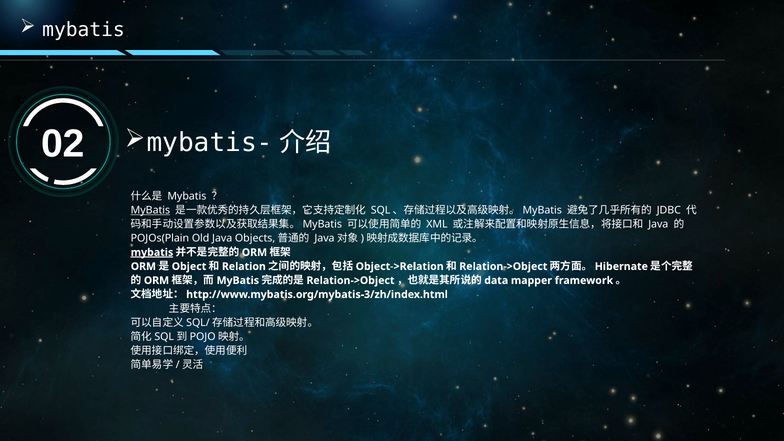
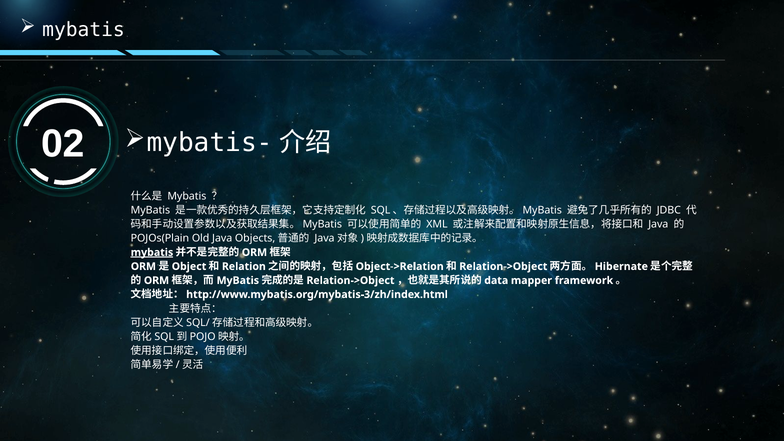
MyBatis underline: present -> none (150, 210)
